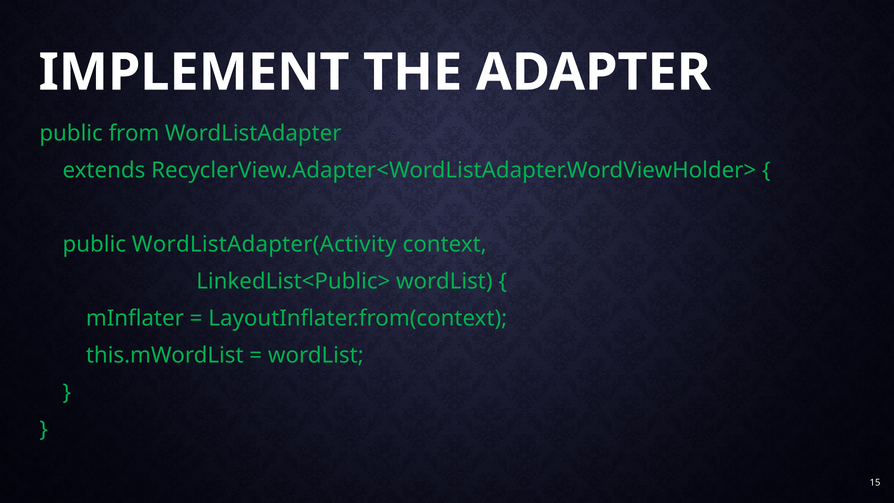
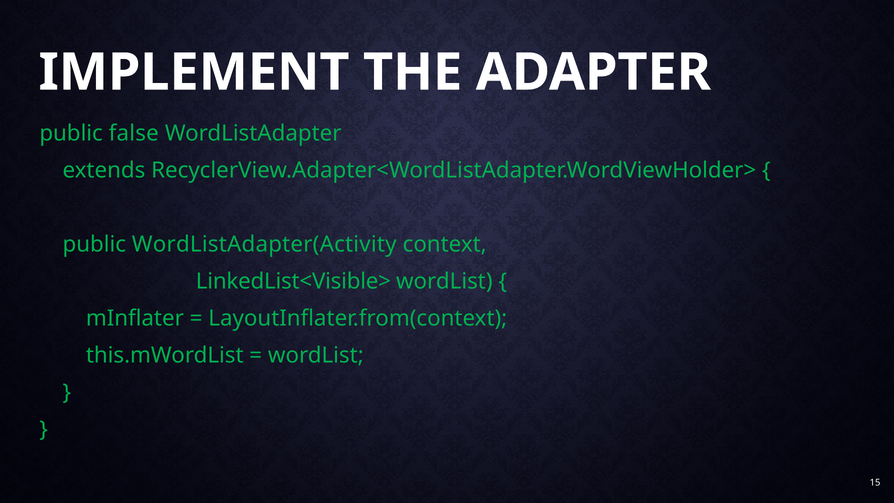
from: from -> false (134, 133)
LinkedList<Public>: LinkedList<Public> -> LinkedList<Visible> (293, 281)
